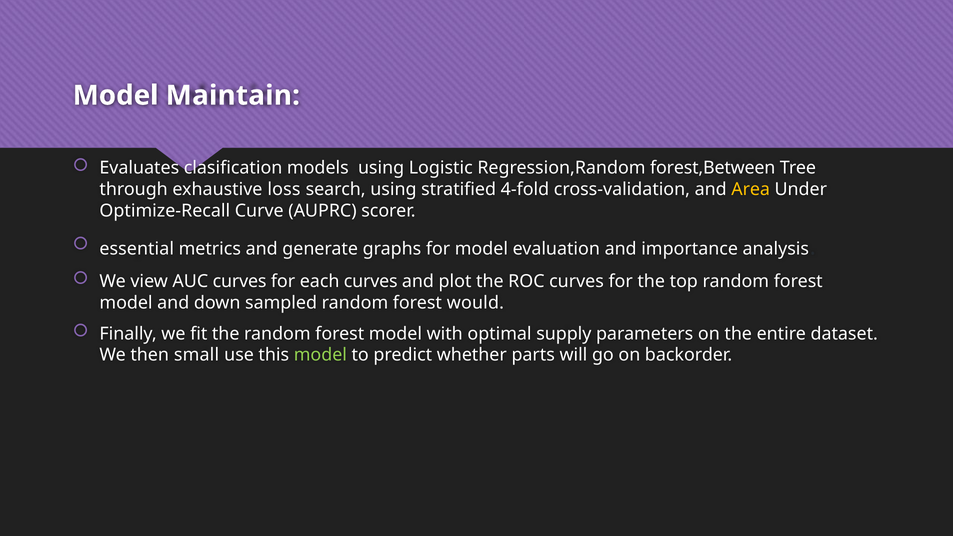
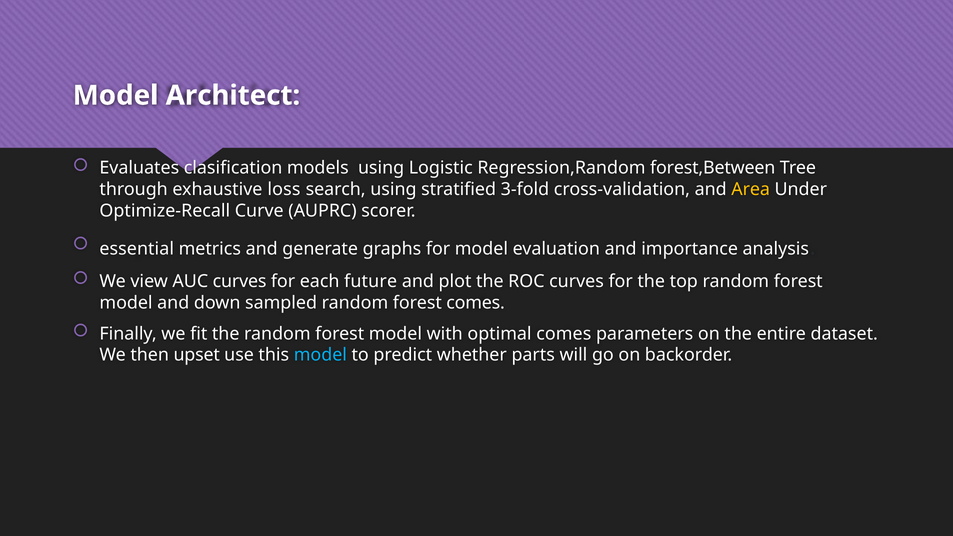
Maintain: Maintain -> Architect (233, 95)
4-fold: 4-fold -> 3-fold (525, 190)
each curves: curves -> future (371, 281)
forest would: would -> comes (476, 303)
optimal supply: supply -> comes (564, 334)
small: small -> upset (197, 355)
model colour: light green -> light blue (320, 355)
